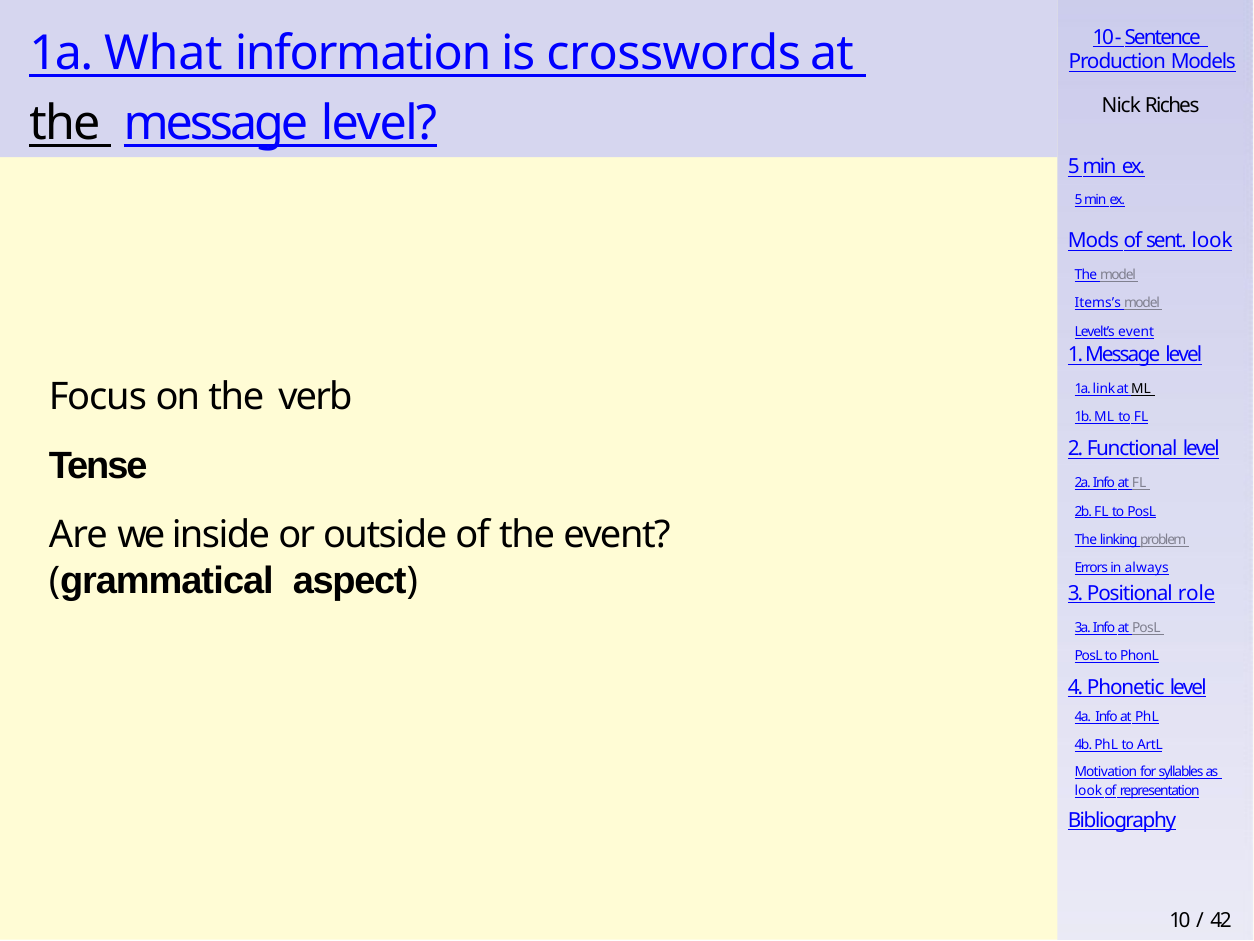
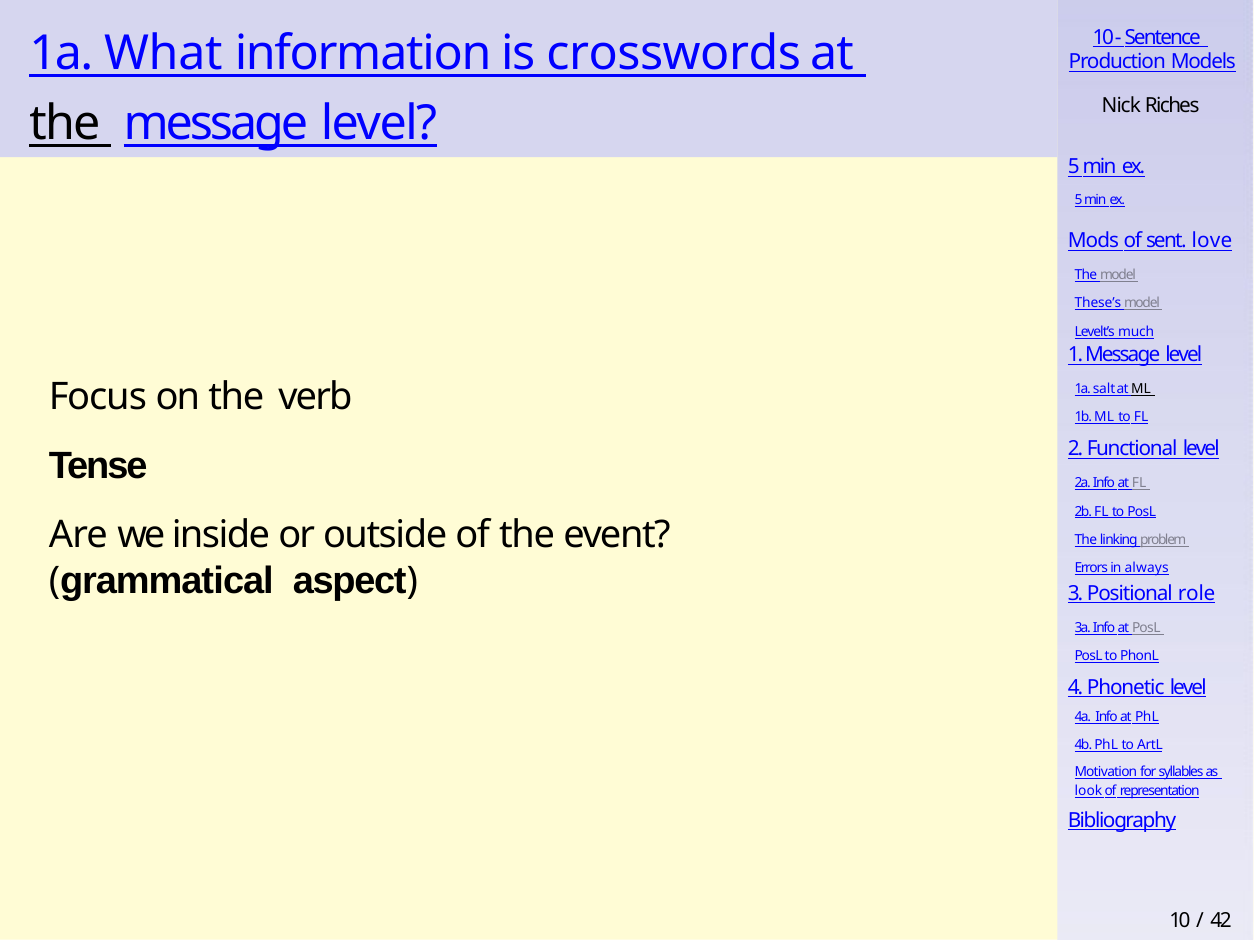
sent look: look -> love (1212, 241)
Items’s: Items’s -> These’s (1098, 304)
Levelt’s event: event -> much (1136, 332)
link: link -> salt (1104, 389)
